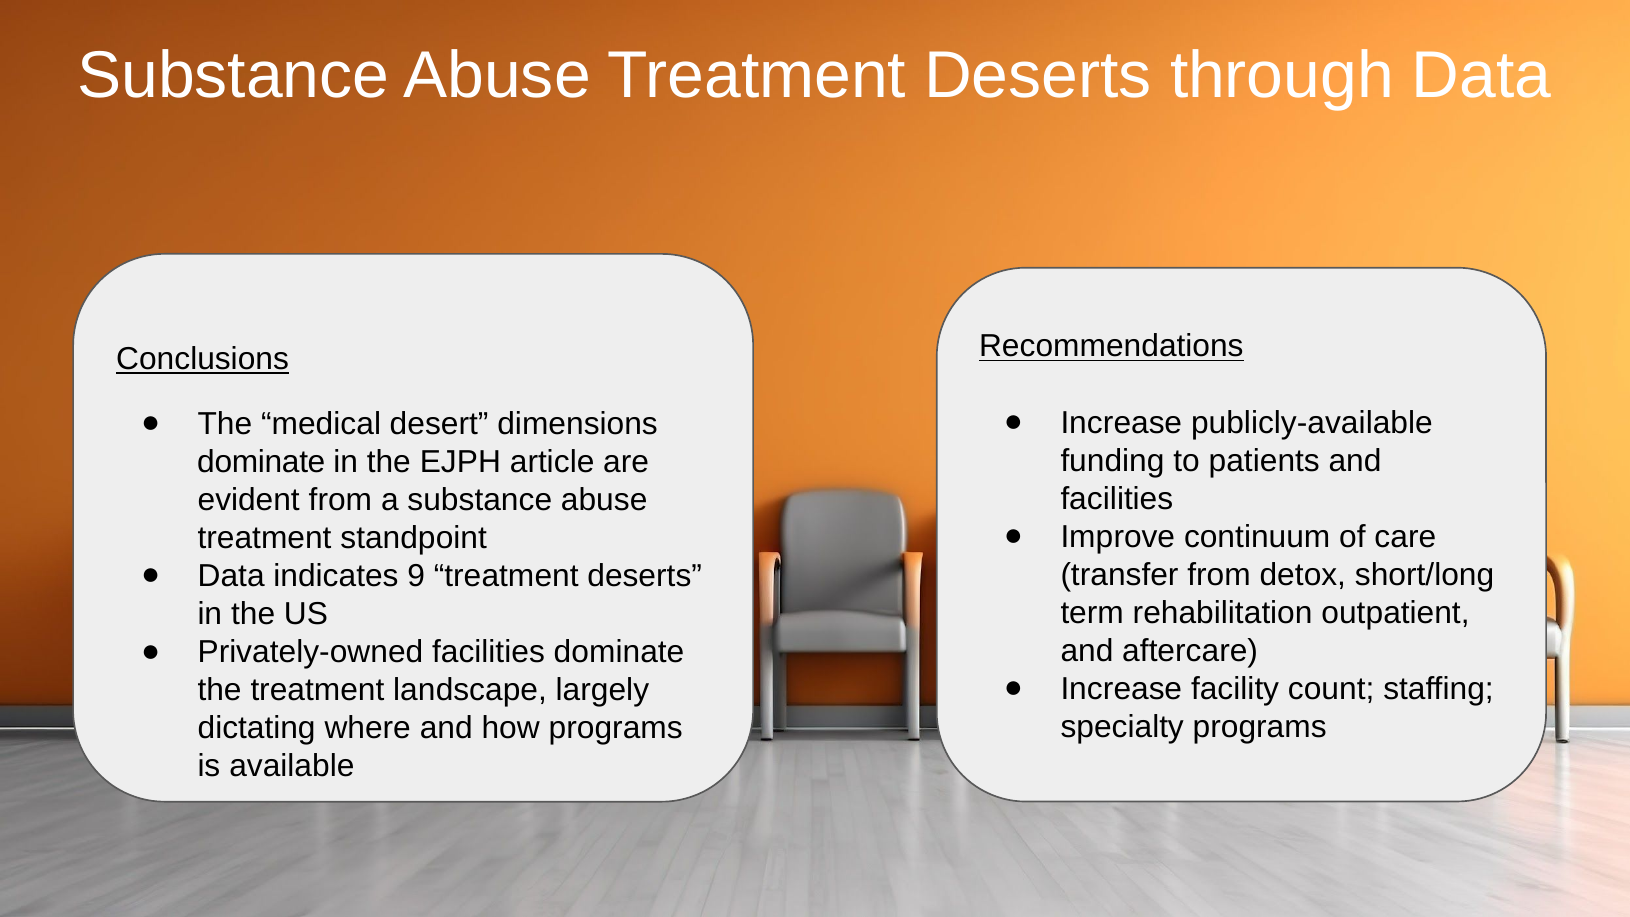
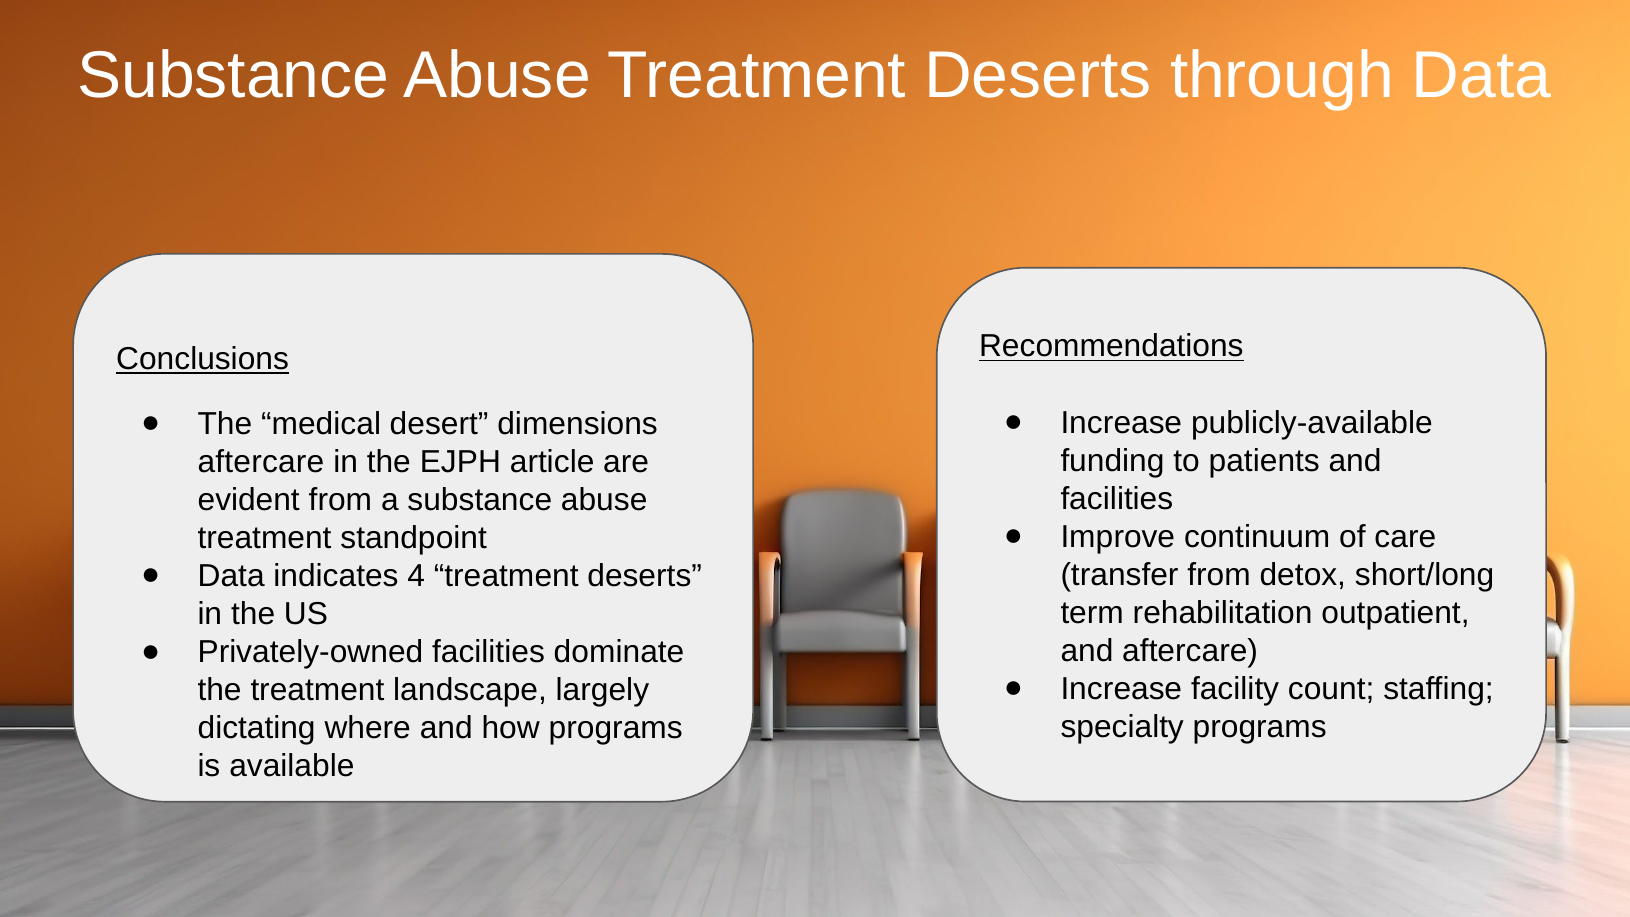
dominate: dominate -> aftercare (261, 462)
9: 9 -> 4 (416, 576)
